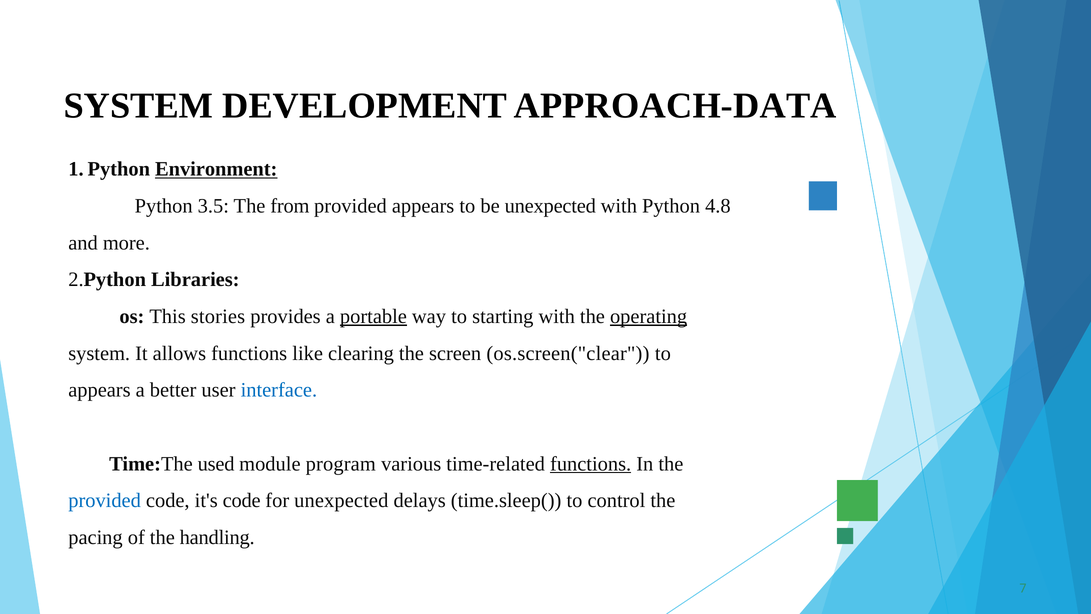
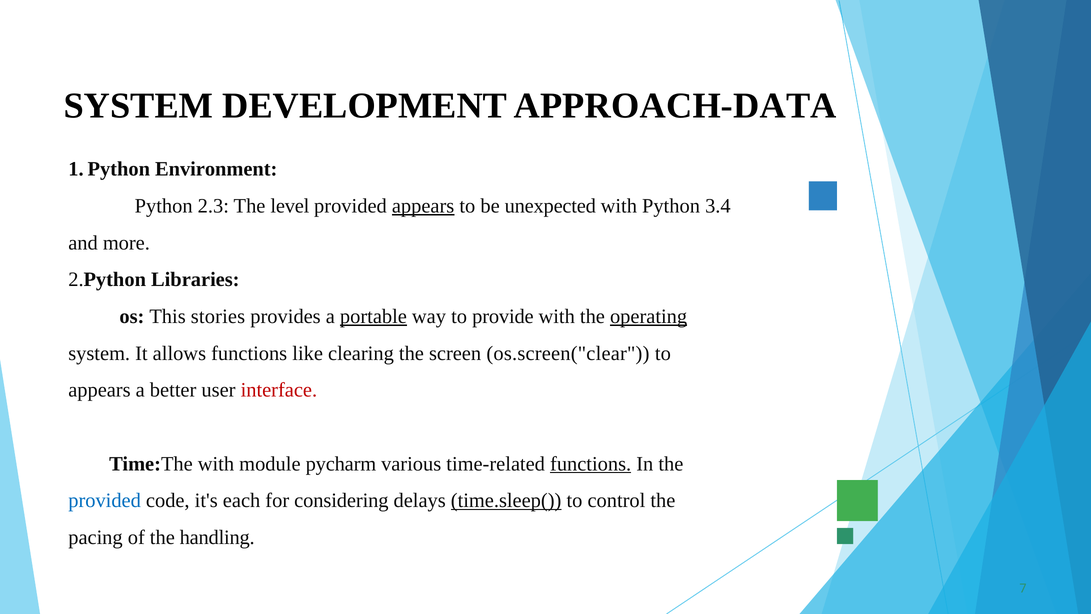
Environment underline: present -> none (216, 169)
3.5: 3.5 -> 2.3 (213, 206)
from: from -> level (290, 206)
appears underline: none -> present (423, 206)
4.8: 4.8 -> 3.4 (718, 206)
starting: starting -> provide (503, 316)
interface colour: blue -> red (279, 390)
Time:The used: used -> with (216, 464)
program: program -> pycharm (341, 464)
it's code: code -> each (242, 500)
for unexpected: unexpected -> considering (341, 500)
time.sleep( underline: none -> present (506, 500)
